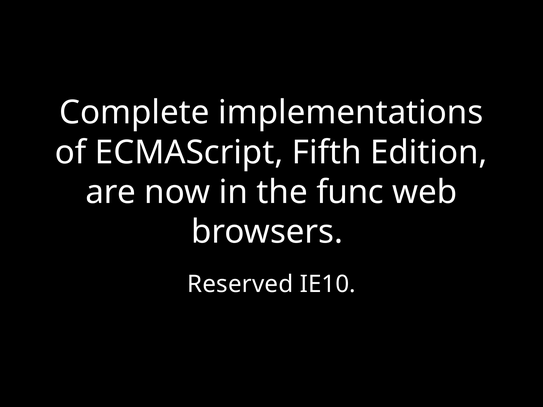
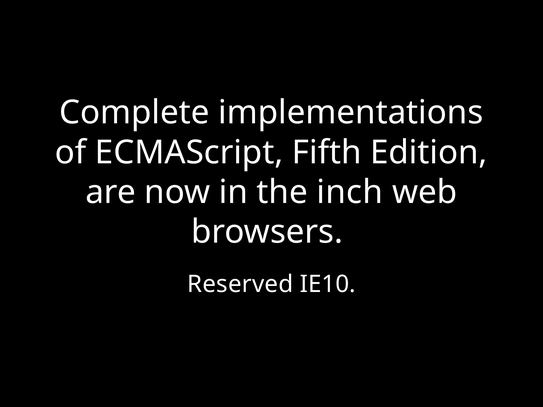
func: func -> inch (350, 192)
